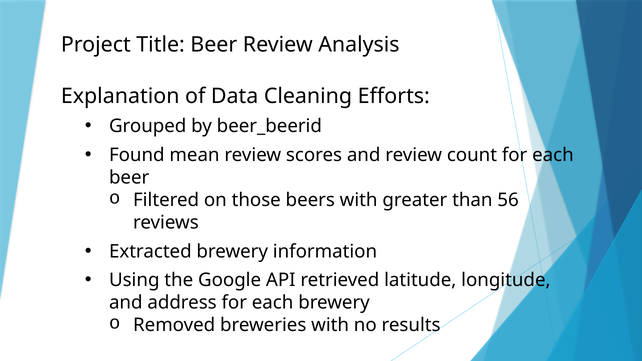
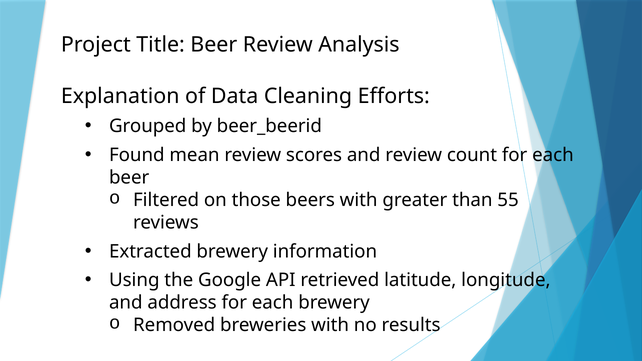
56: 56 -> 55 (508, 200)
